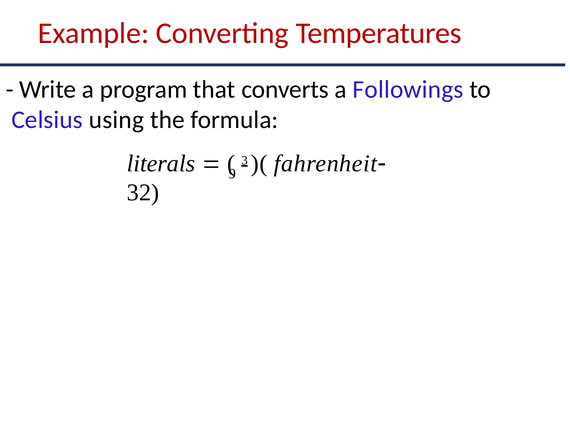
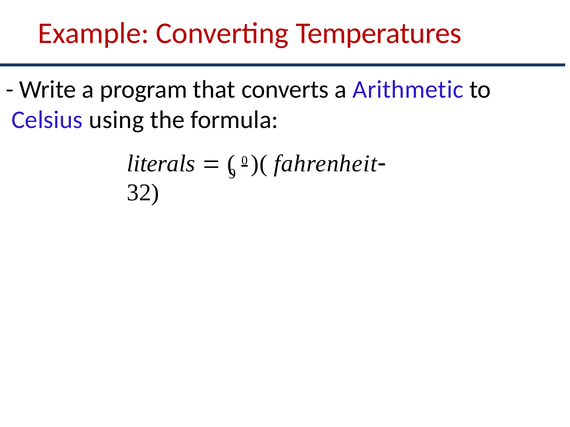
Followings: Followings -> Arithmetic (408, 90)
3: 3 -> 0 (245, 160)
